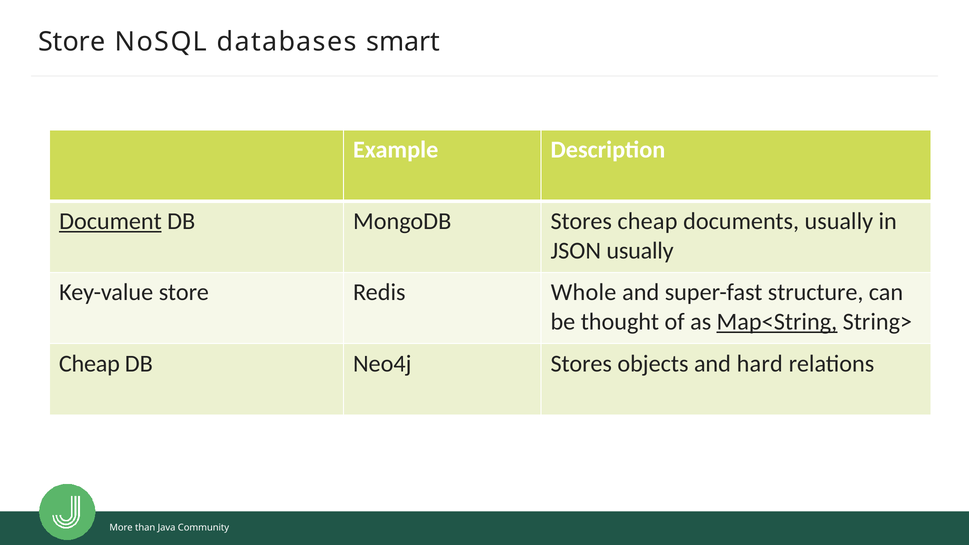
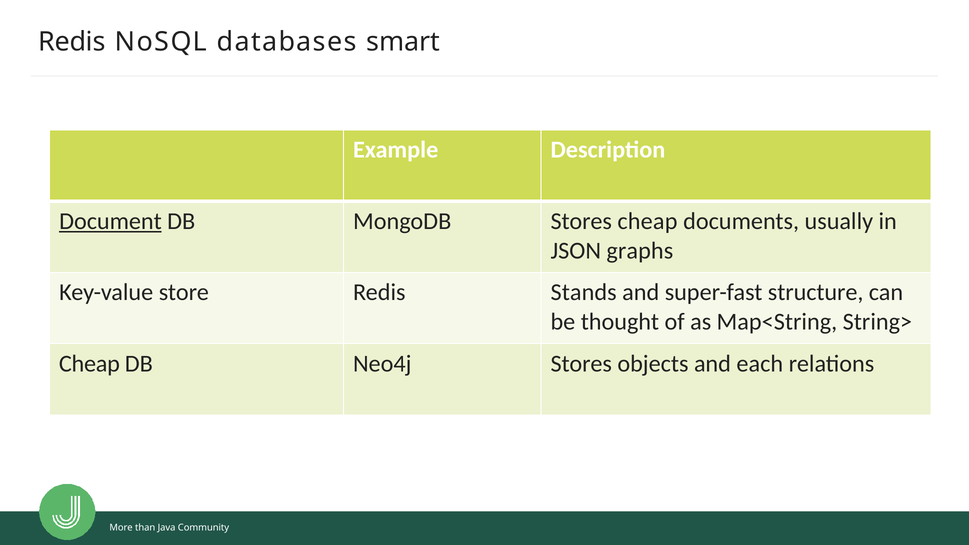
Store: Store -> Redis (72, 42)
JSON usually: usually -> graphs (640, 251)
Whole: Whole -> Stands (584, 292)
Map<String underline: present -> none (777, 322)
hard: hard -> each (760, 364)
